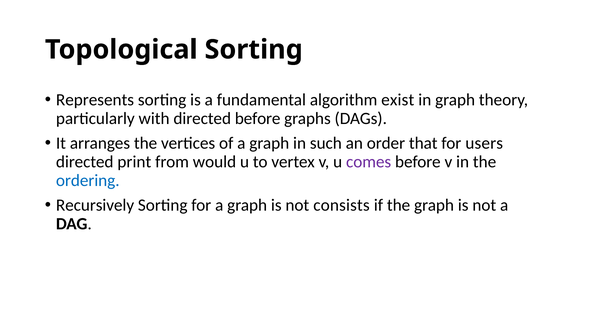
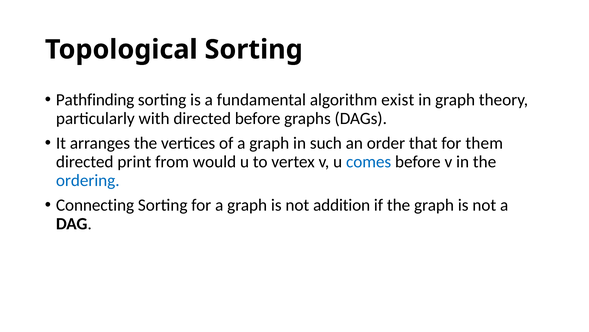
Represents: Represents -> Pathfinding (95, 100)
users: users -> them (484, 143)
comes colour: purple -> blue (369, 161)
Recursively: Recursively -> Connecting (95, 205)
consists: consists -> addition (342, 205)
